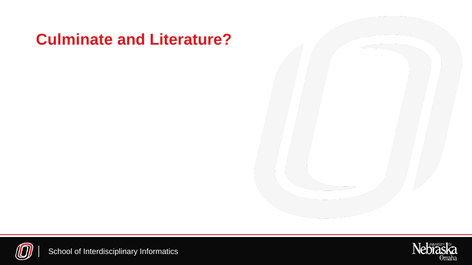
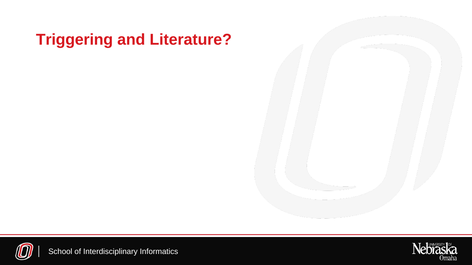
Culminate: Culminate -> Triggering (74, 40)
